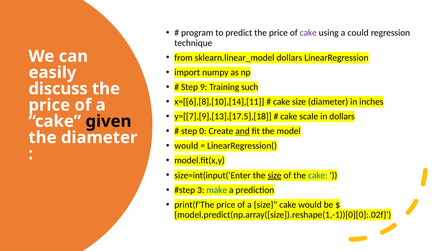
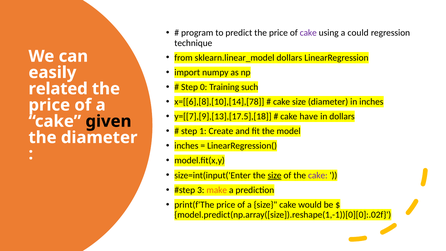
9: 9 -> 0 (204, 87)
discuss: discuss -> related (58, 89)
x=[[6],[8],[10],[14],[11: x=[[6],[8],[10],[14],[11 -> x=[[6],[8],[10],[14],[78 (219, 102)
scale: scale -> have (309, 116)
0: 0 -> 1 (203, 131)
and underline: present -> none (243, 131)
would: would -> inches (186, 146)
cake colour: blue -> purple (318, 175)
make colour: blue -> orange (217, 190)
